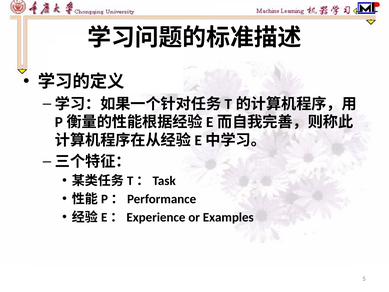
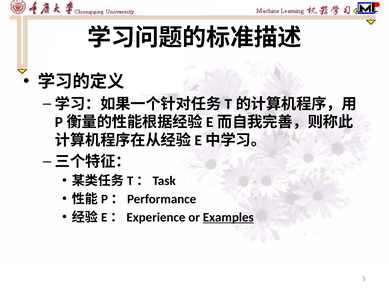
Examples underline: none -> present (228, 217)
